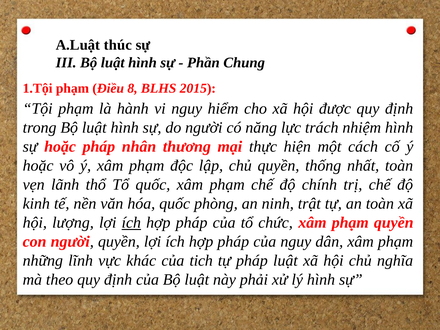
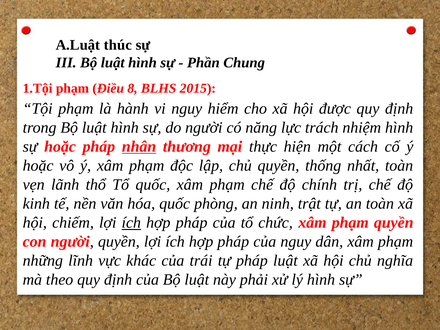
nhân underline: none -> present (139, 147)
lượng: lượng -> chiếm (73, 223)
tich: tich -> trái (201, 261)
